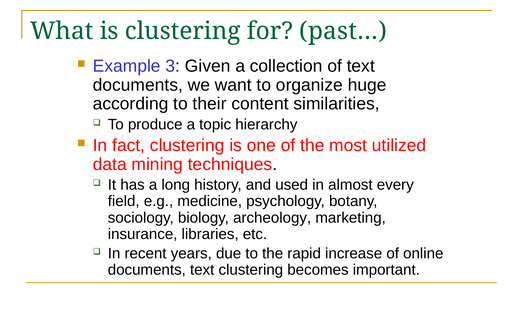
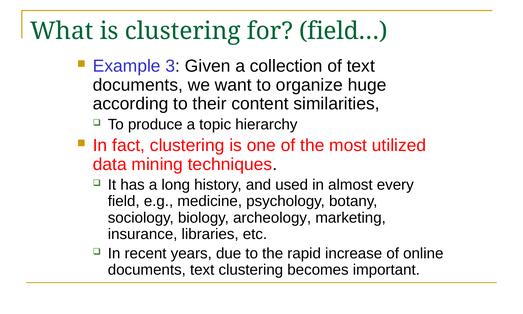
past…: past… -> field… (343, 31)
